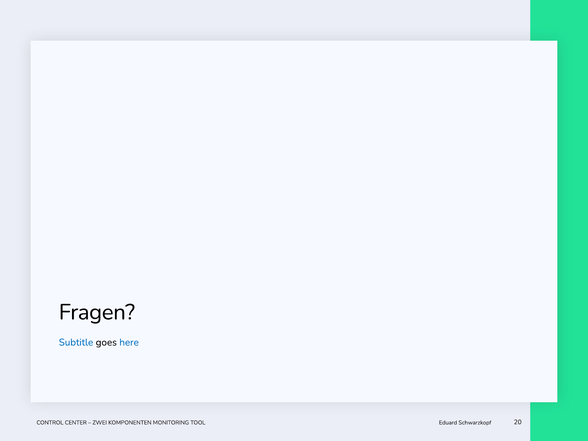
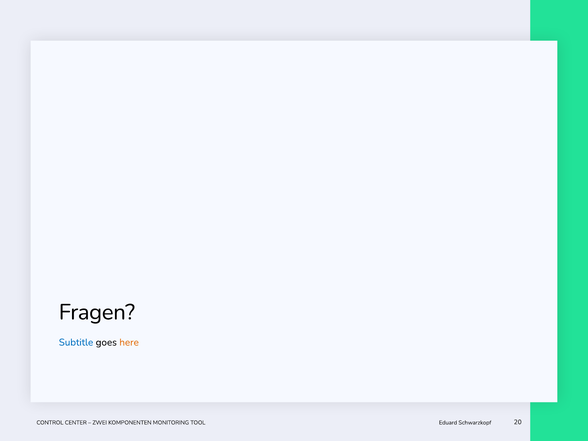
here colour: blue -> orange (129, 342)
